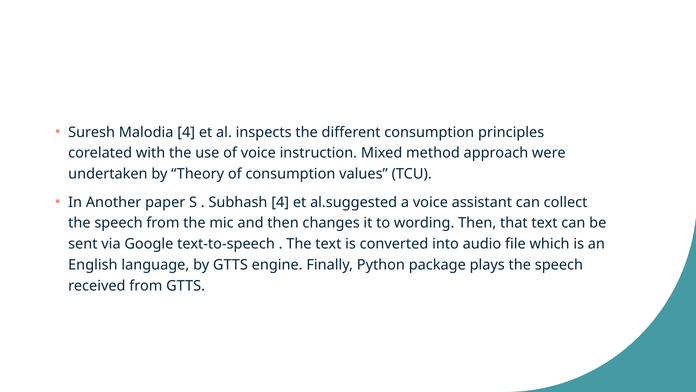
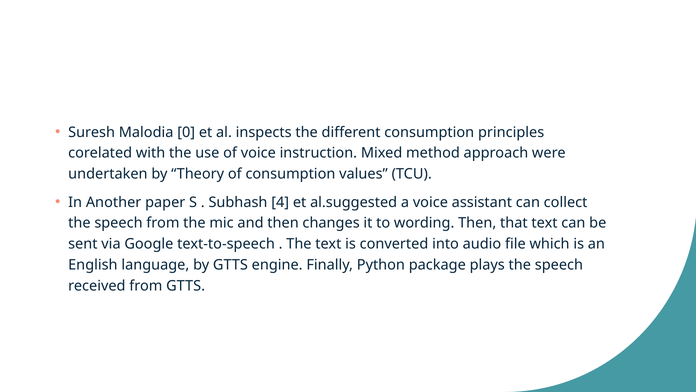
Malodia 4: 4 -> 0 (186, 132)
